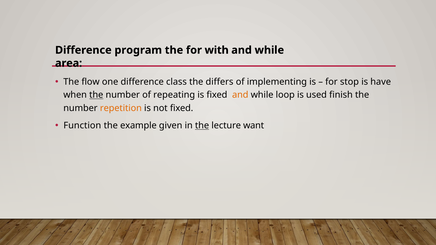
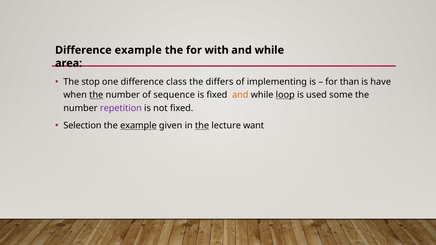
Difference program: program -> example (138, 50)
flow: flow -> stop (91, 82)
stop: stop -> than (350, 82)
repeating: repeating -> sequence (174, 95)
loop underline: none -> present (285, 95)
finish: finish -> some (341, 95)
repetition colour: orange -> purple (121, 108)
Function: Function -> Selection (82, 126)
example underline: none -> present (138, 126)
